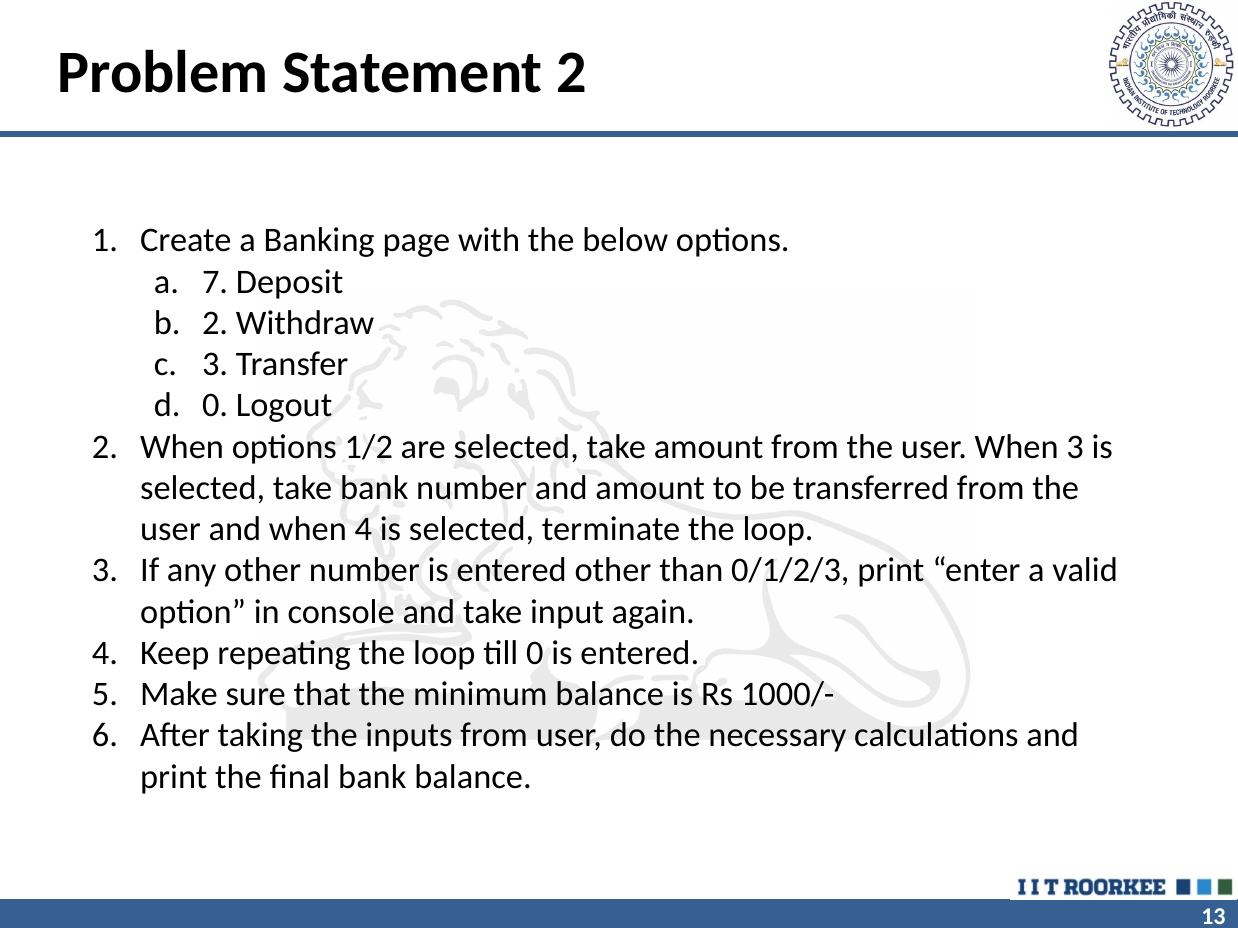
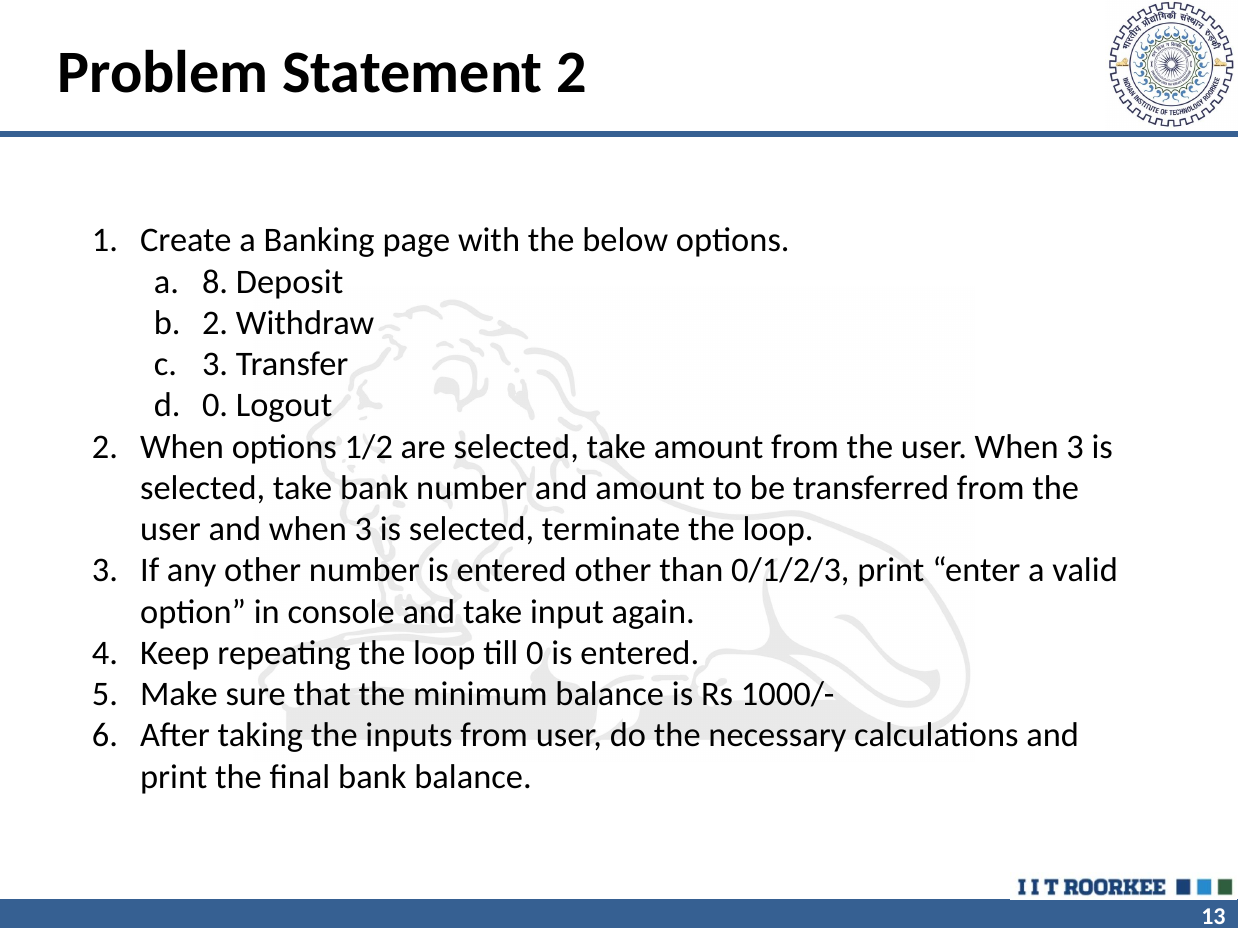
7: 7 -> 8 (215, 282)
and when 4: 4 -> 3 (363, 530)
